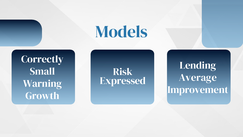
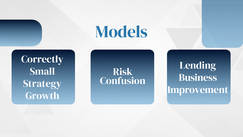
Average: Average -> Business (198, 77)
Expressed: Expressed -> Confusion (123, 80)
Warning: Warning -> Strategy (42, 83)
